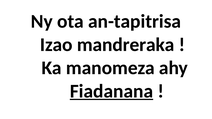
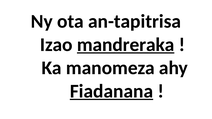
mandreraka underline: none -> present (126, 45)
